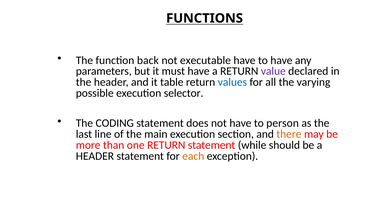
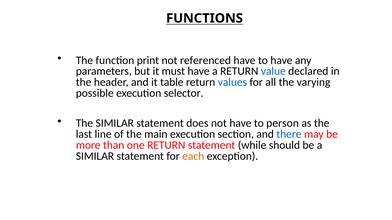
back: back -> print (148, 60)
executable: executable -> referenced (205, 60)
value colour: purple -> blue (273, 71)
The CODING: CODING -> SIMILAR (115, 123)
there colour: orange -> blue (289, 134)
HEADER: HEADER -> SIMILAR (95, 156)
